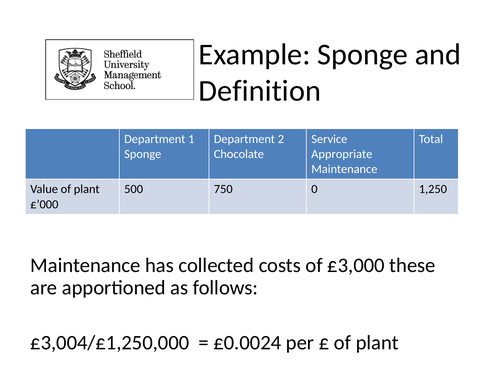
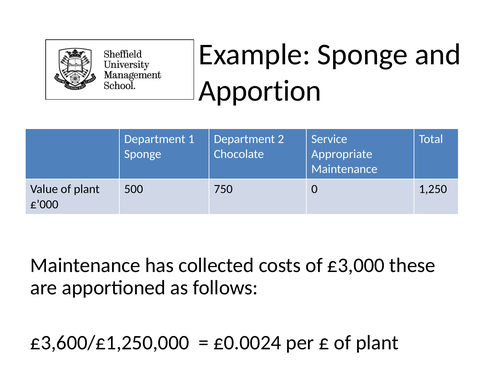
Definition: Definition -> Apportion (260, 91)
£3,004/£1,250,000: £3,004/£1,250,000 -> £3,600/£1,250,000 (110, 343)
